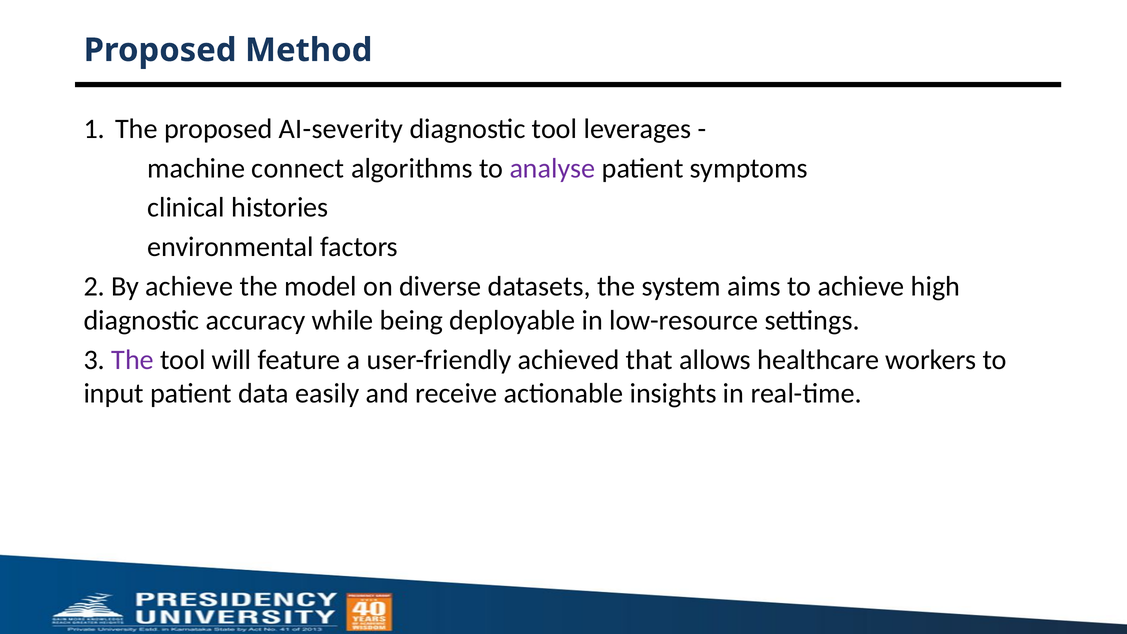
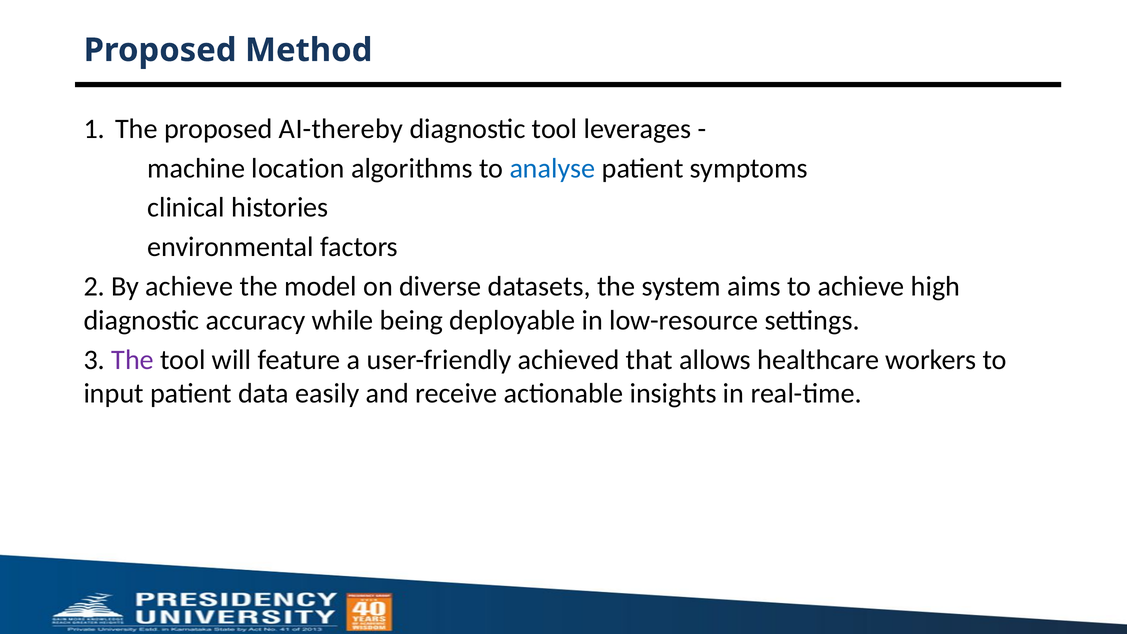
AI-severity: AI-severity -> AI-thereby (341, 129)
connect: connect -> location (298, 168)
analyse colour: purple -> blue (552, 168)
